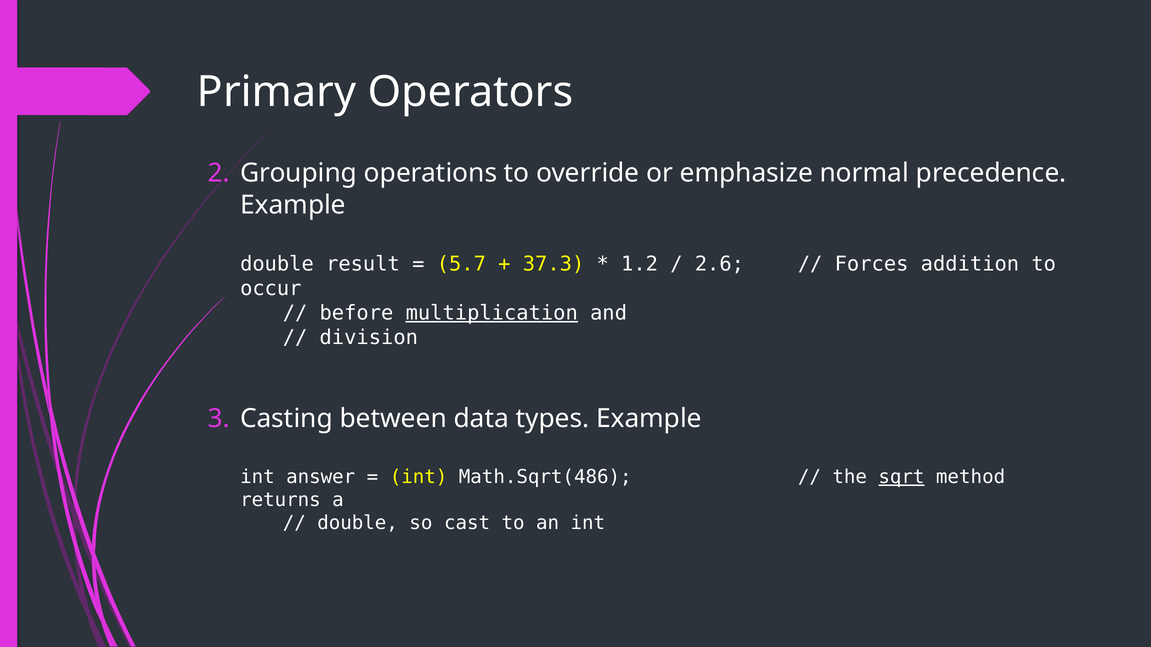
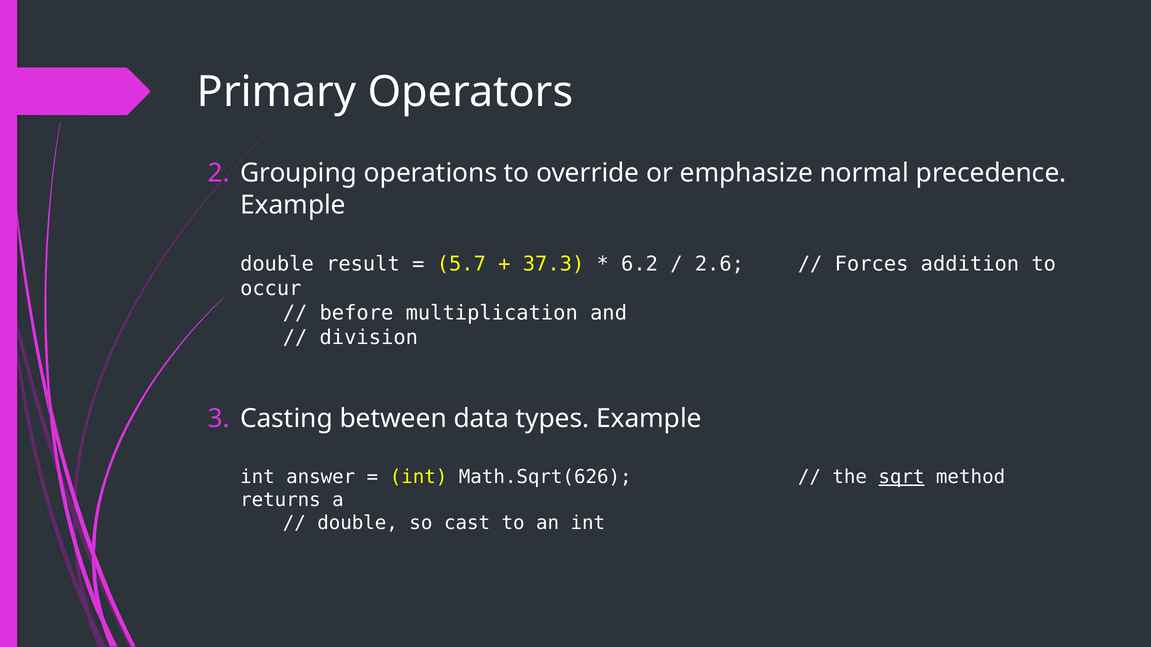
1.2: 1.2 -> 6.2 (640, 264)
multiplication underline: present -> none (492, 313)
Math.Sqrt(486: Math.Sqrt(486 -> Math.Sqrt(626 (545, 477)
